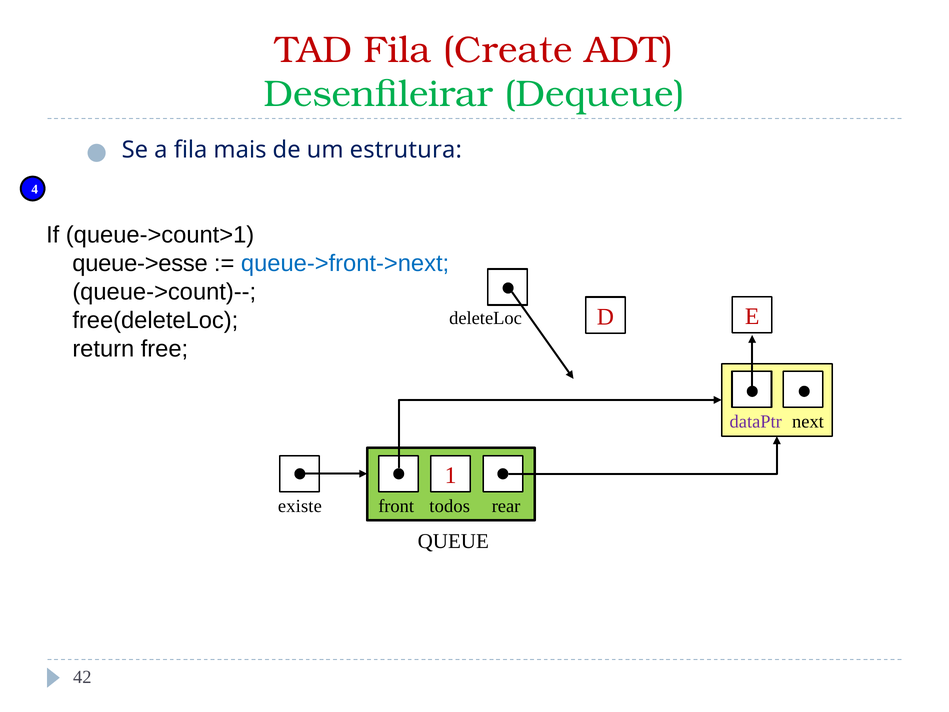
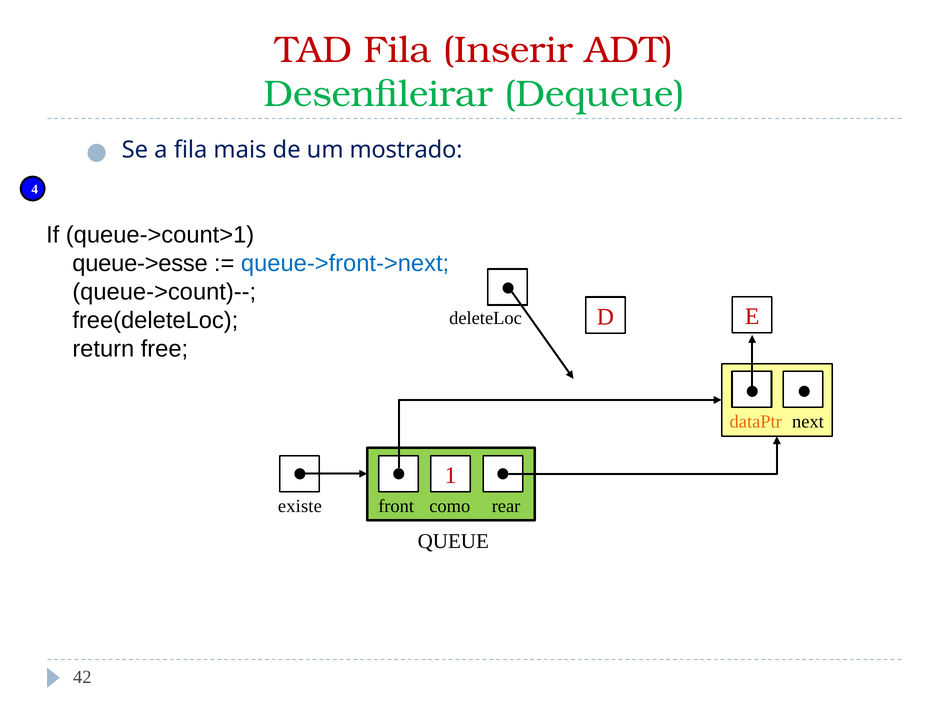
Create: Create -> Inserir (508, 50)
estrutura: estrutura -> mostrado (406, 150)
dataPtr colour: purple -> orange (756, 421)
todos: todos -> como (450, 506)
